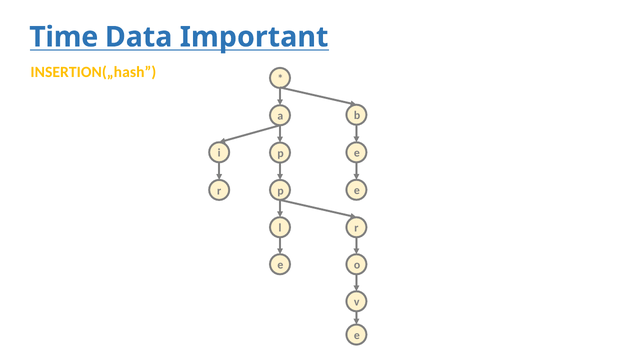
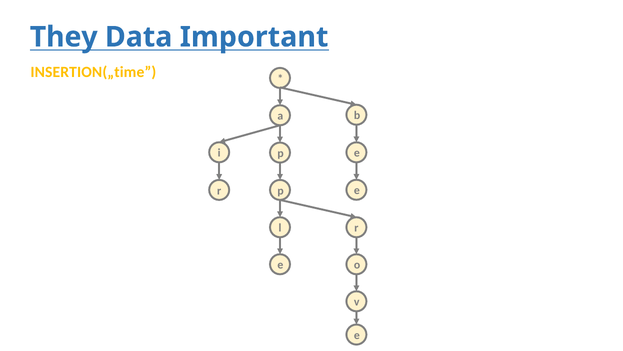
Time: Time -> They (64, 37)
INSERTION(„hash: INSERTION(„hash -> INSERTION(„time (93, 72)
